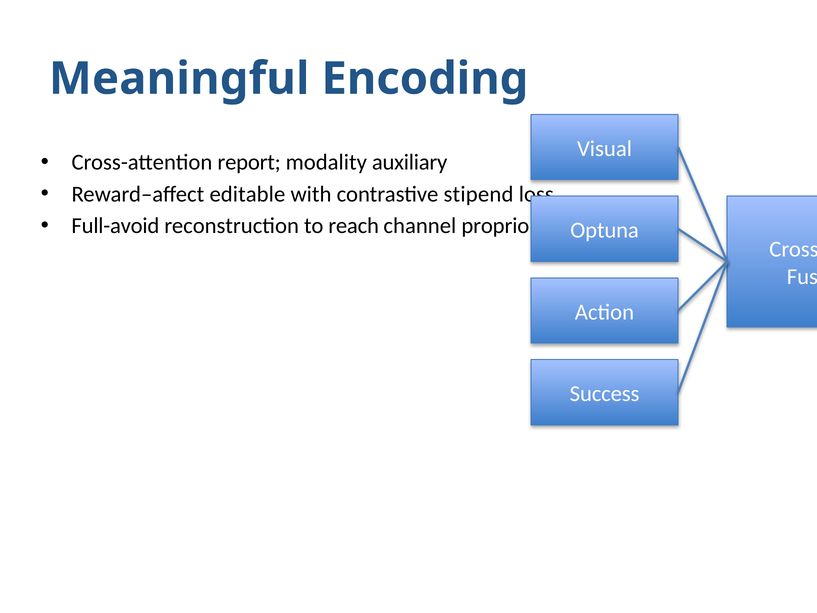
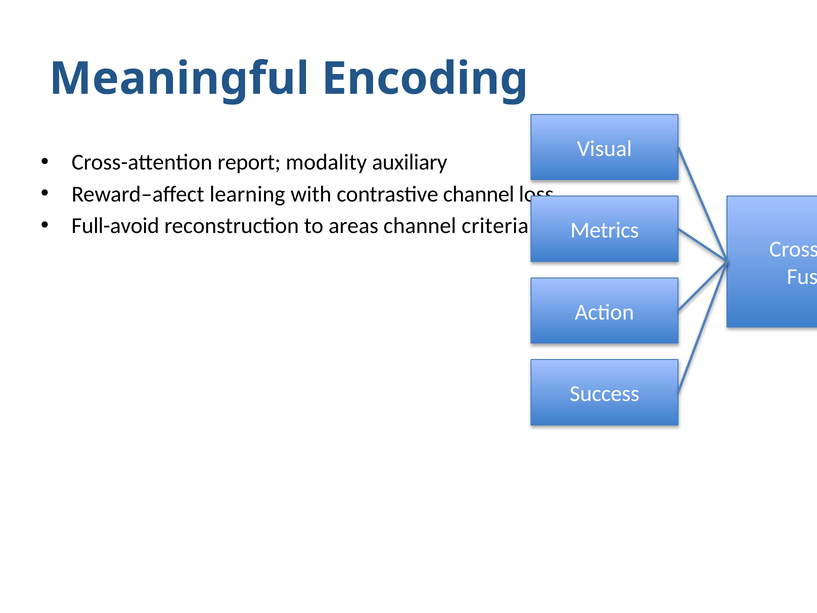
editable: editable -> learning (247, 194)
contrastive stipend: stipend -> channel (479, 194)
reach: reach -> areas (353, 226)
proprio: proprio -> criteria (495, 226)
Optuna: Optuna -> Metrics (605, 230)
